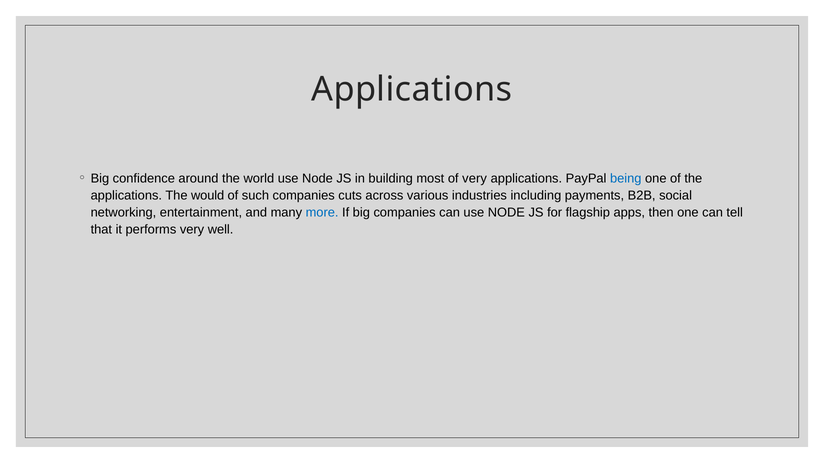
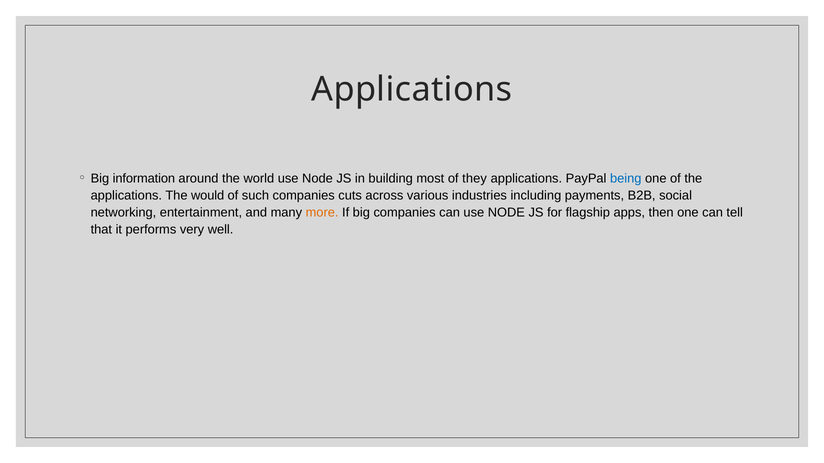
confidence: confidence -> information (144, 179)
of very: very -> they (475, 179)
more colour: blue -> orange (322, 213)
